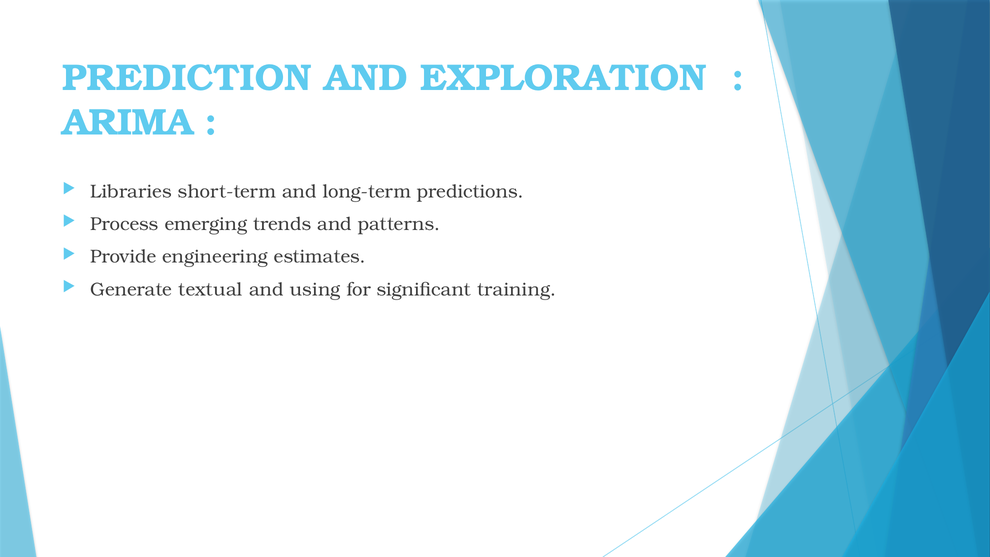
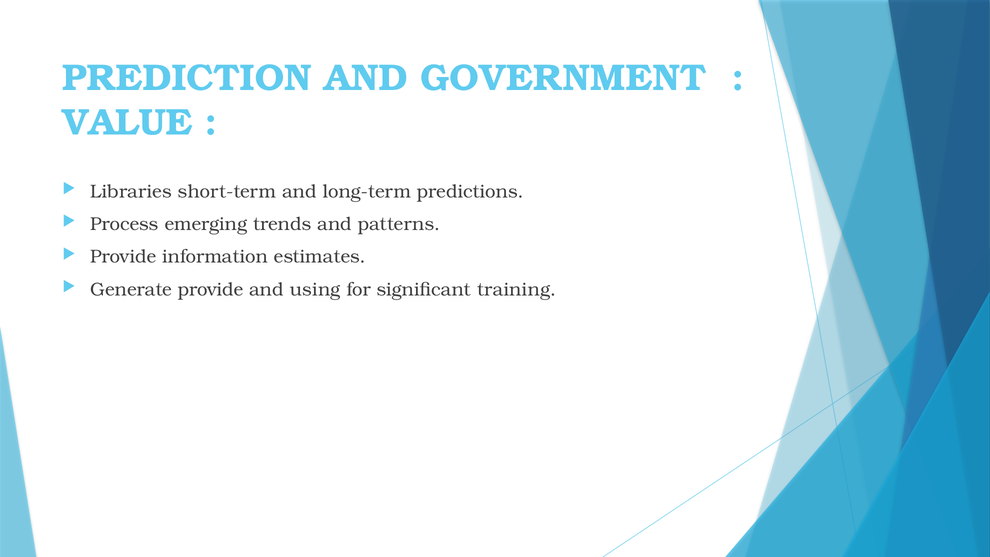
EXPLORATION: EXPLORATION -> GOVERNMENT (563, 78)
ARIMA: ARIMA -> VALUE (128, 123)
engineering: engineering -> information (215, 257)
Generate textual: textual -> provide (211, 289)
